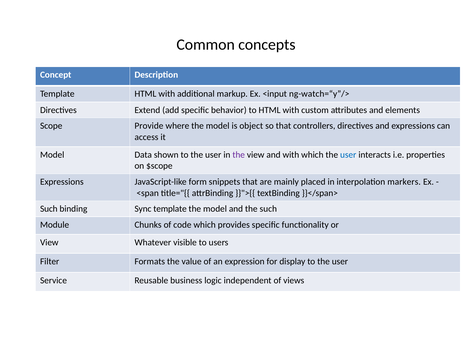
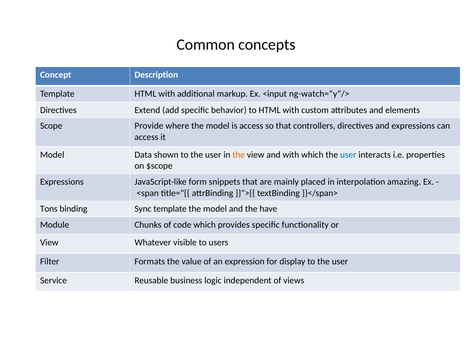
is object: object -> access (251, 126)
the colour: purple -> orange (239, 155)
markers: markers -> amazing (404, 182)
Such: Such -> Tons (49, 209)
the such: such -> have (268, 209)
